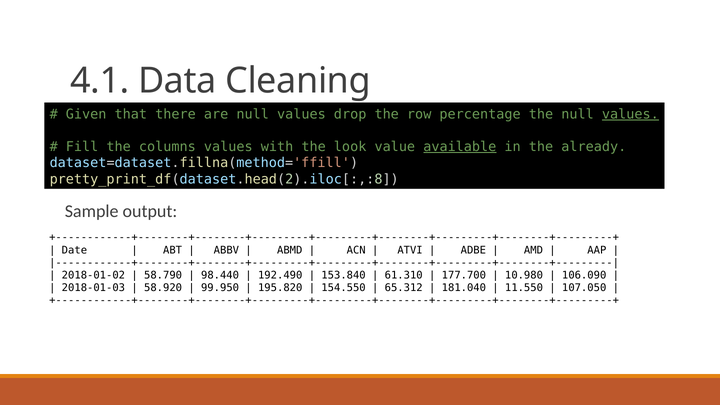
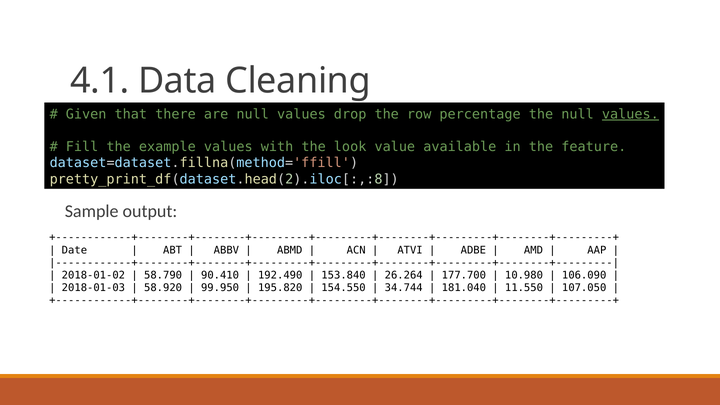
columns: columns -> example (167, 147)
available underline: present -> none (460, 147)
already: already -> feature (594, 147)
98.440: 98.440 -> 90.410 (220, 275)
61.310: 61.310 -> 26.264 (404, 275)
65.312: 65.312 -> 34.744 (404, 288)
